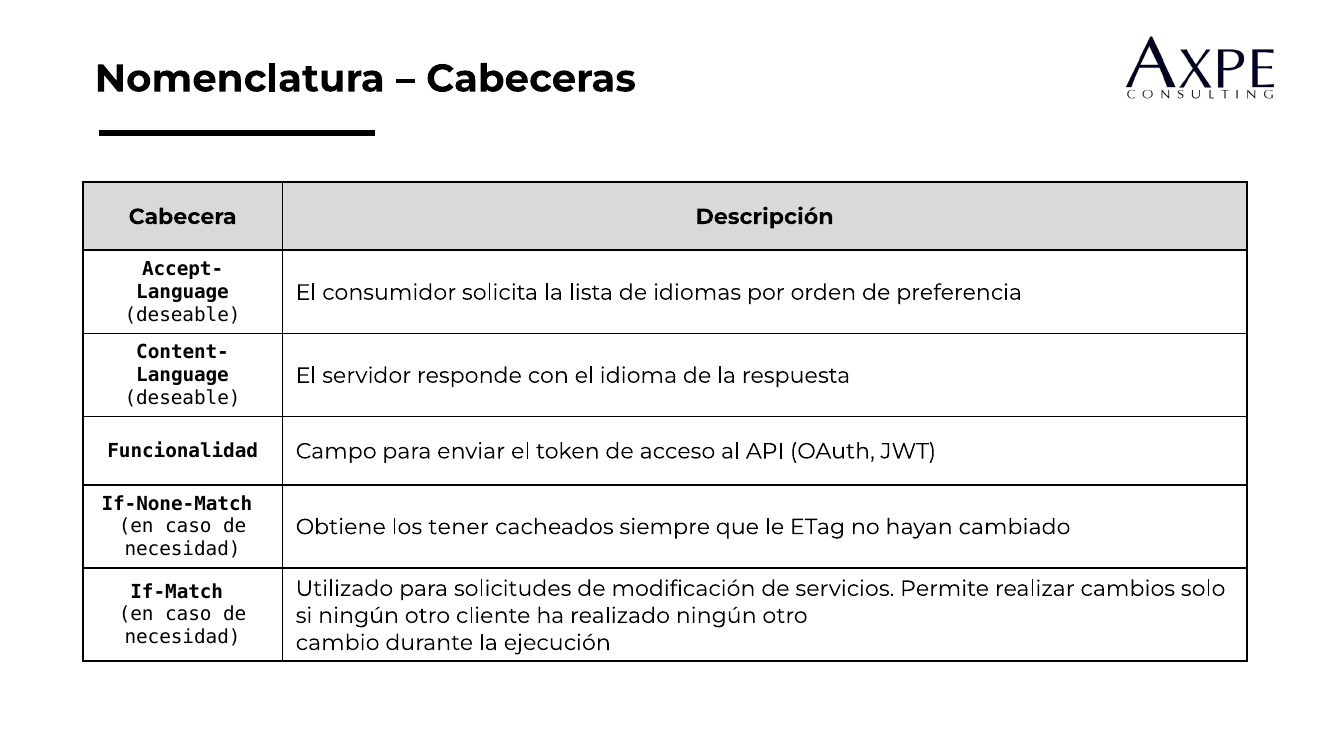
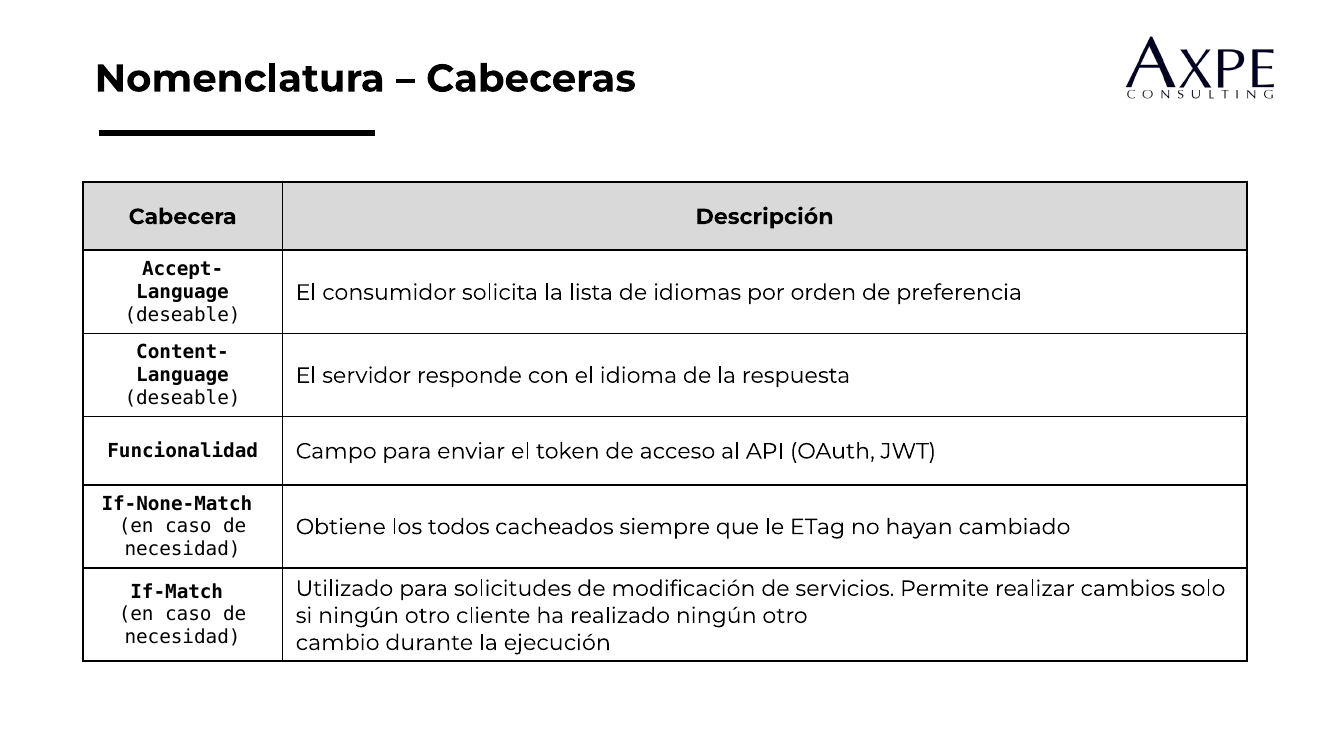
tener: tener -> todos (459, 527)
